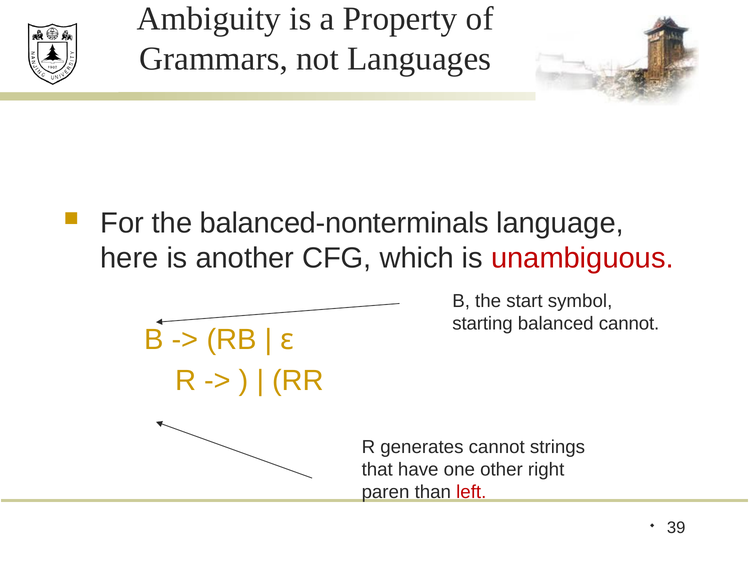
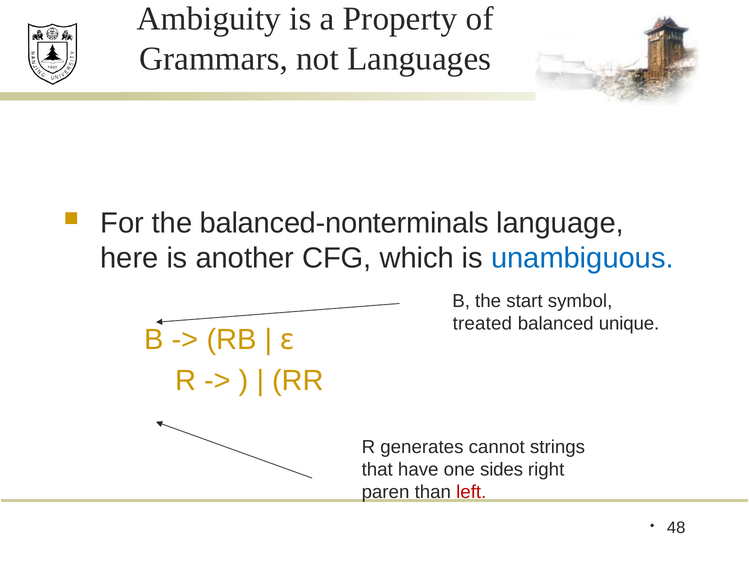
unambiguous colour: red -> blue (582, 258)
starting: starting -> treated (482, 323)
balanced cannot: cannot -> unique (629, 323)
other: other -> sides (502, 469)
39: 39 -> 48 (676, 527)
